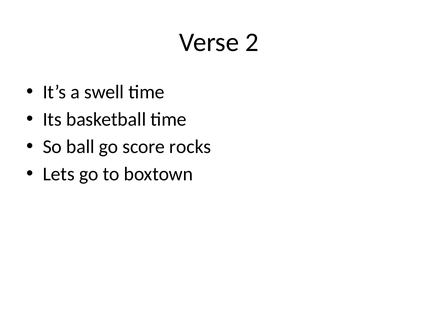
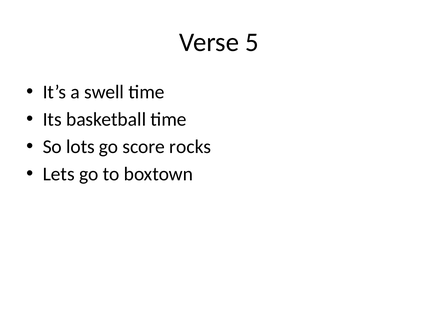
2: 2 -> 5 (252, 42)
ball: ball -> lots (80, 146)
